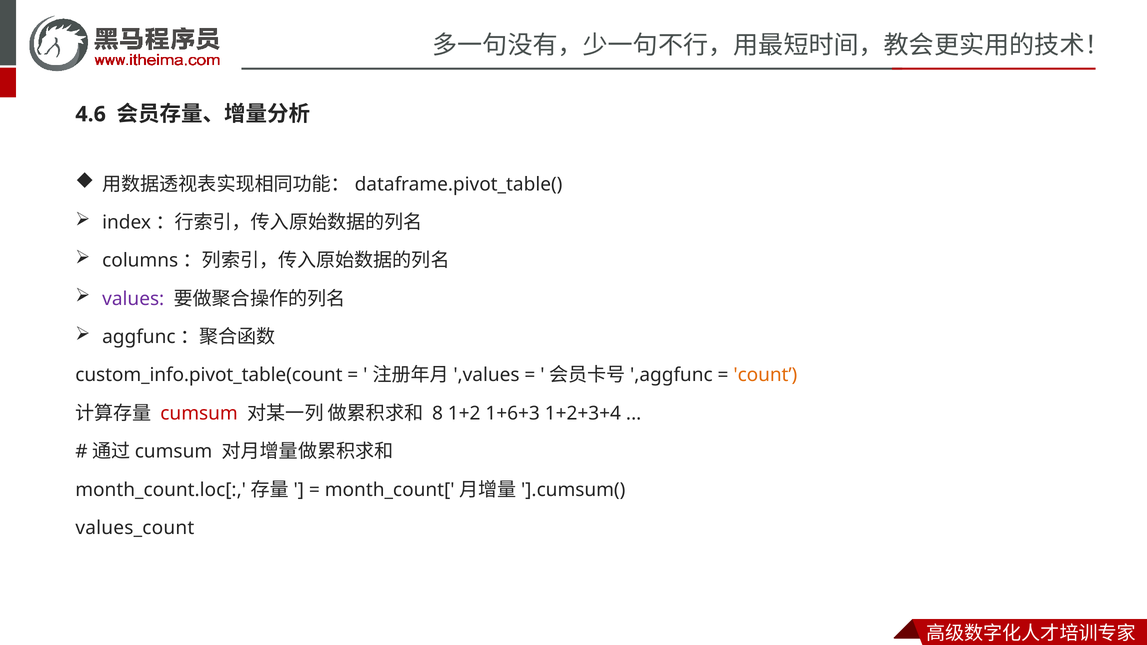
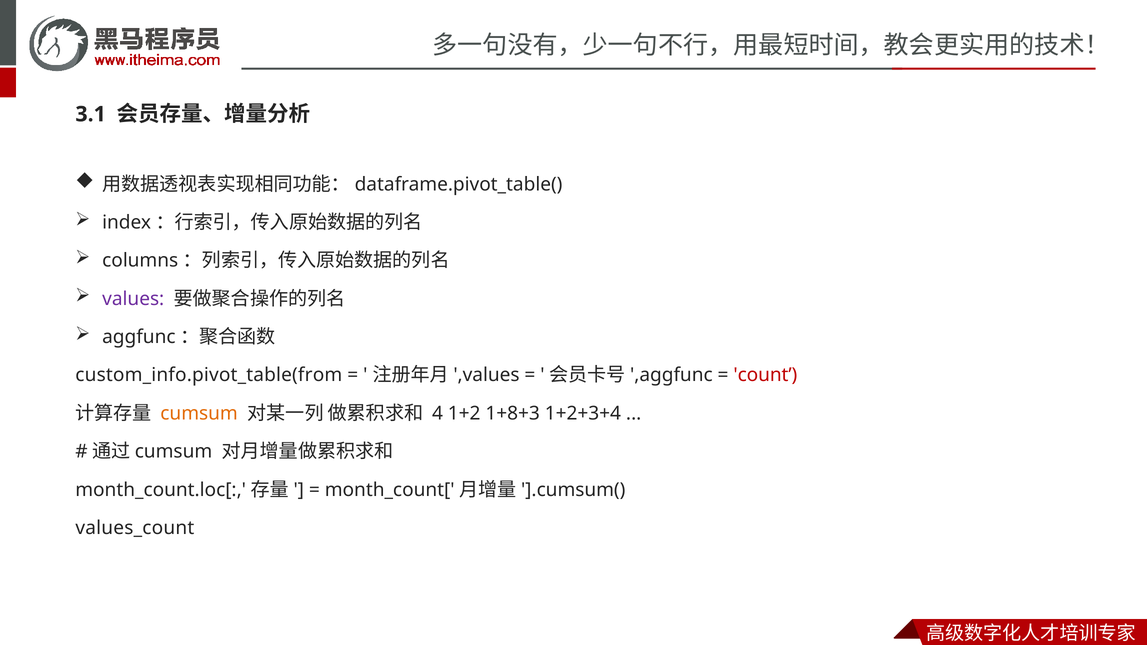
4.6: 4.6 -> 3.1 (91, 114)
custom_info.pivot_table(count: custom_info.pivot_table(count -> custom_info.pivot_table(from (209, 375)
count colour: orange -> red (765, 375)
cumsum colour: red -> orange (199, 413)
8: 8 -> 4 (437, 413)
1+6+3: 1+6+3 -> 1+8+3 (513, 413)
